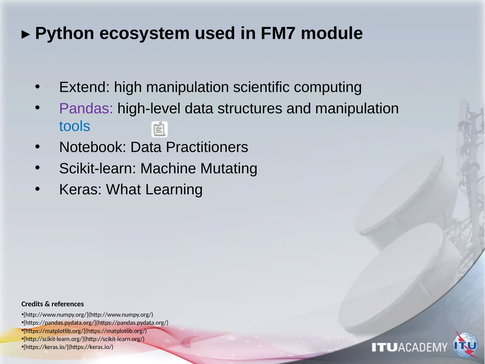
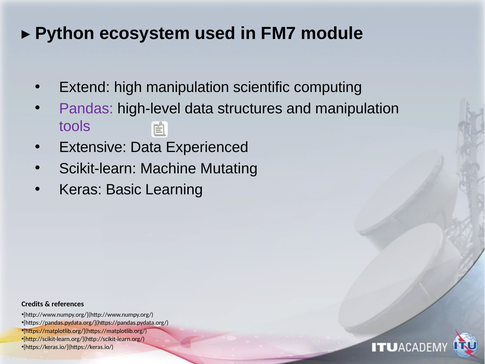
tools colour: blue -> purple (75, 126)
Notebook: Notebook -> Extensive (93, 147)
Practitioners: Practitioners -> Experienced (207, 147)
What: What -> Basic (124, 190)
